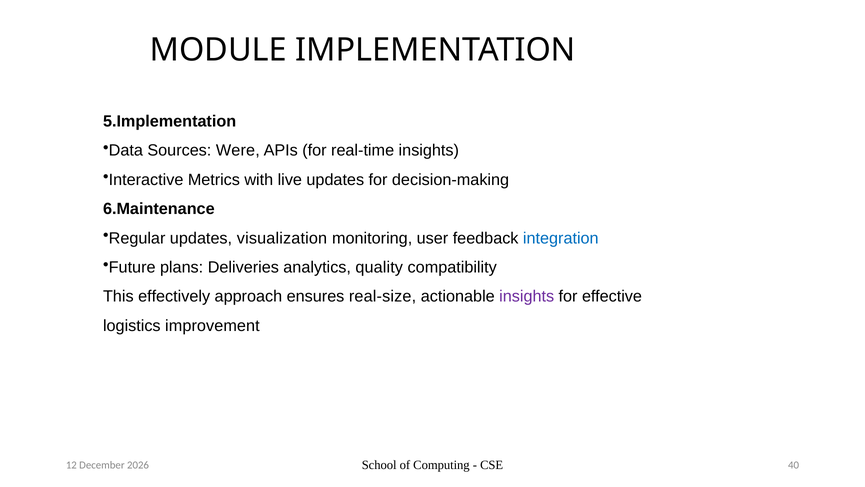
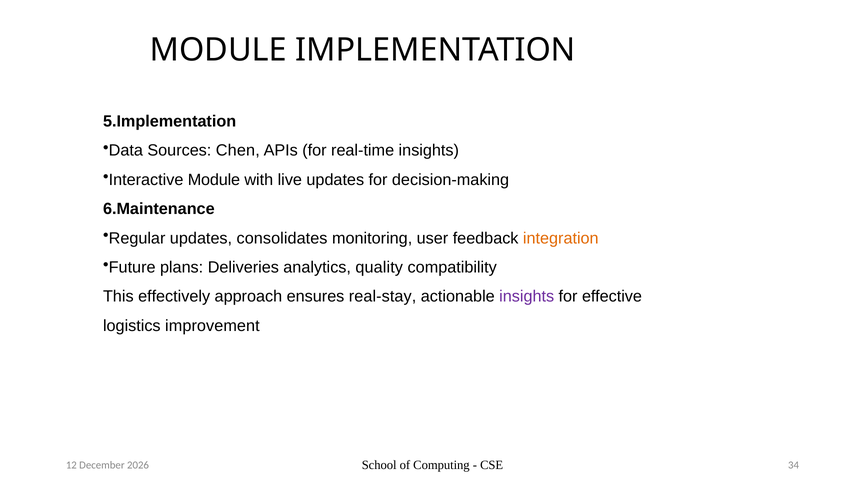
Were: Were -> Chen (238, 150)
Interactive Metrics: Metrics -> Module (214, 180)
visualization: visualization -> consolidates (282, 238)
integration colour: blue -> orange (561, 238)
real-size: real-size -> real-stay (383, 296)
40: 40 -> 34 (794, 465)
